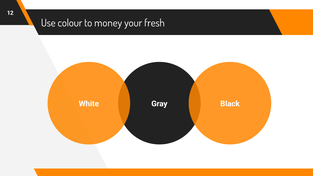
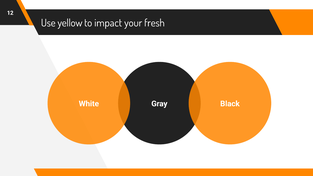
colour: colour -> yellow (70, 23)
money: money -> impact (108, 23)
